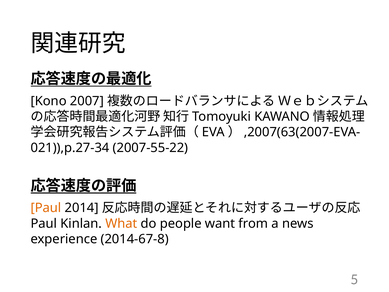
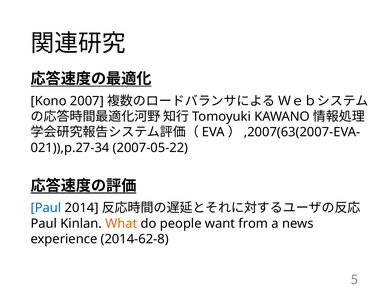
2007-55-22: 2007-55-22 -> 2007-05-22 (150, 148)
Paul colour: orange -> blue (46, 208)
2014-67-8: 2014-67-8 -> 2014-62-8 (135, 239)
